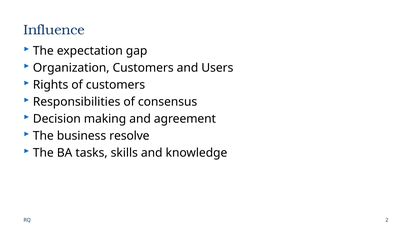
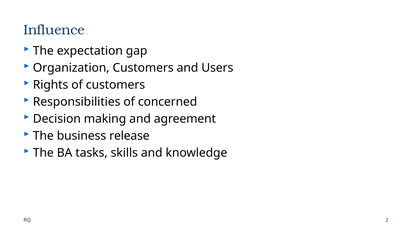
consensus: consensus -> concerned (168, 102)
resolve: resolve -> release (129, 136)
